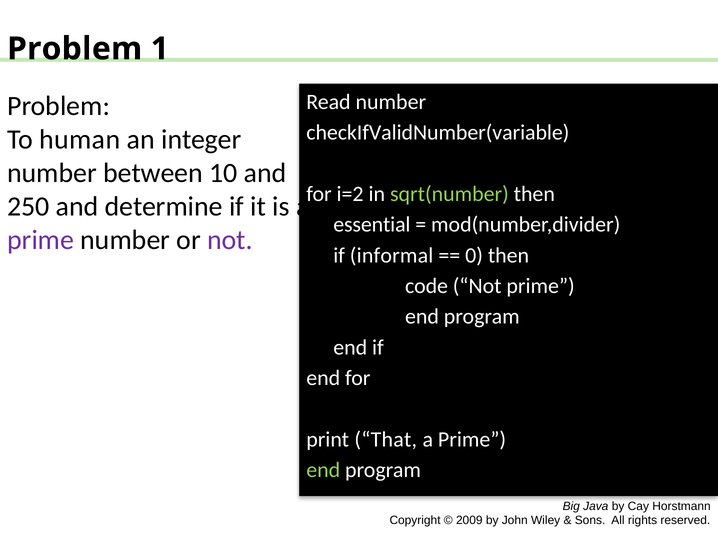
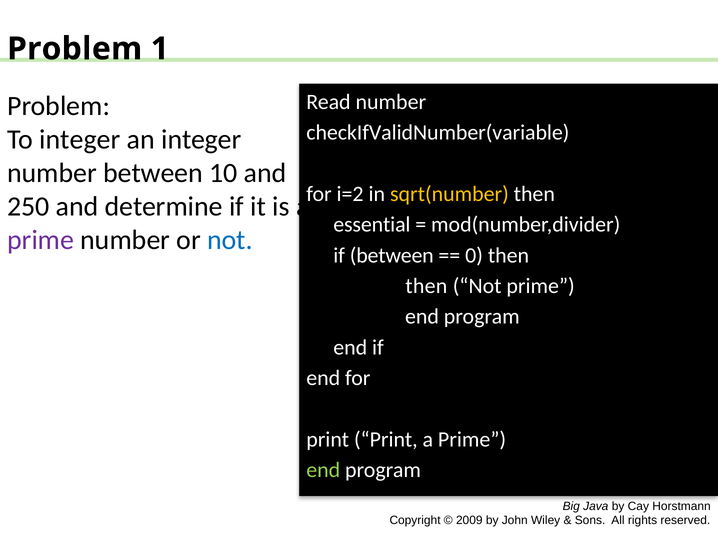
To human: human -> integer (80, 140)
sqrt(number colour: light green -> yellow (449, 194)
not colour: purple -> blue (230, 240)
if informal: informal -> between (392, 256)
code: code -> then (426, 286)
print That: That -> Print (386, 440)
